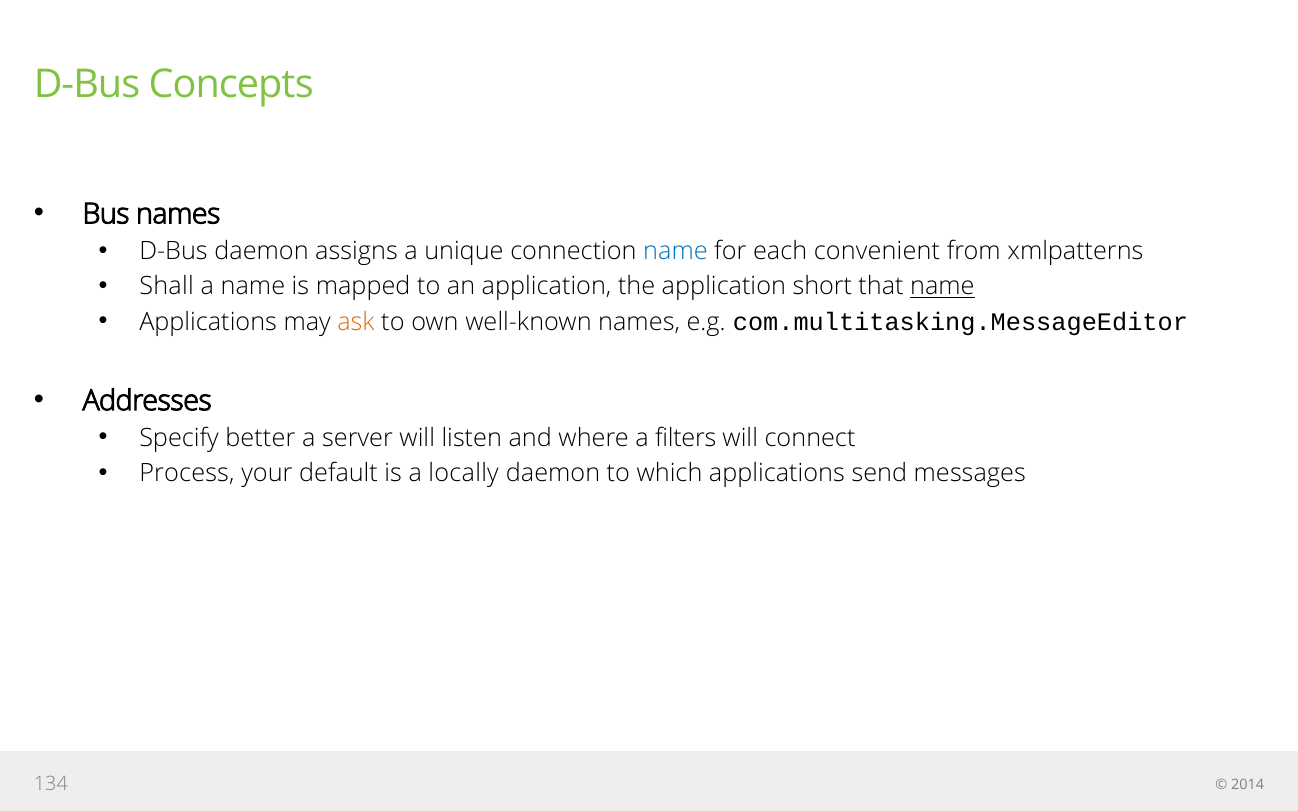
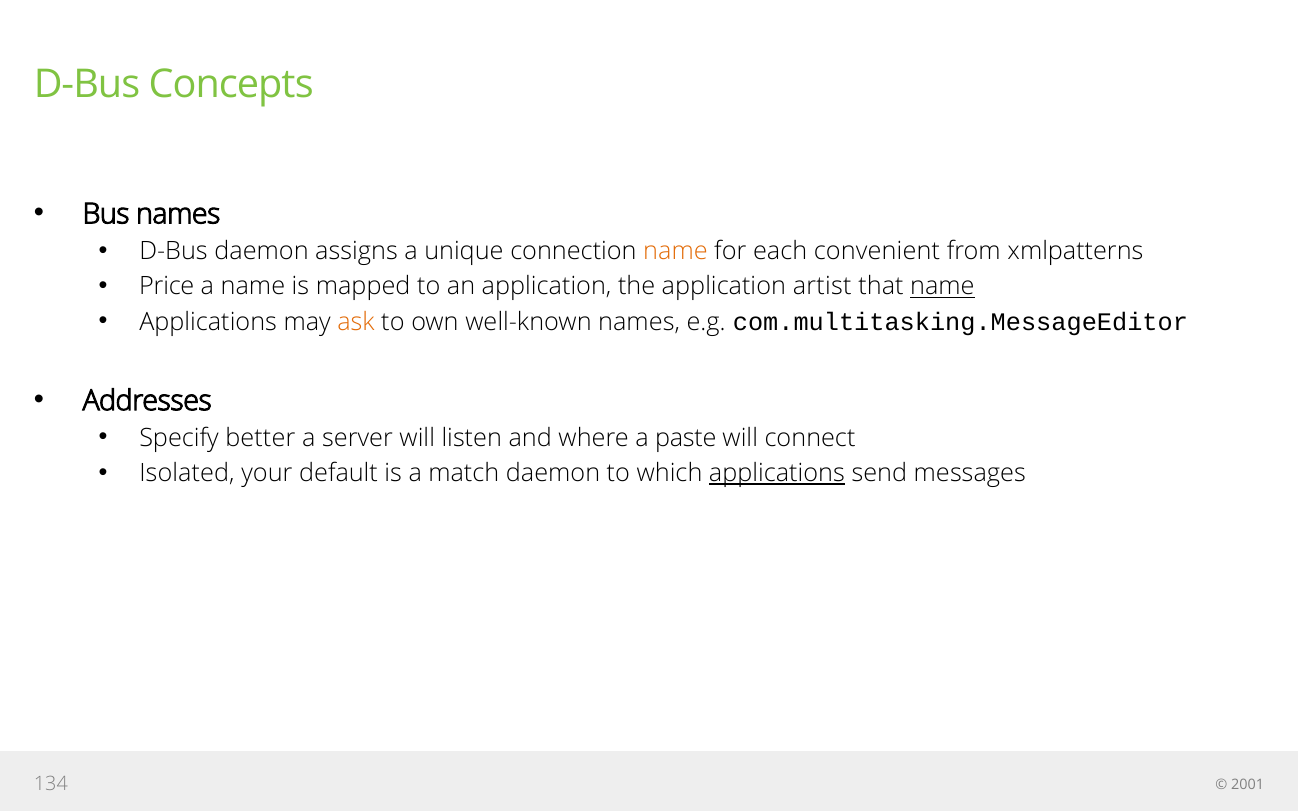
name colour: blue -> orange (675, 251)
Shall: Shall -> Price (167, 287)
short: short -> artist (822, 287)
filters: filters -> paste (686, 438)
Process: Process -> Isolated (187, 473)
locally: locally -> match (464, 473)
applications underline: none -> present (777, 473)
2014: 2014 -> 2001 (1248, 785)
